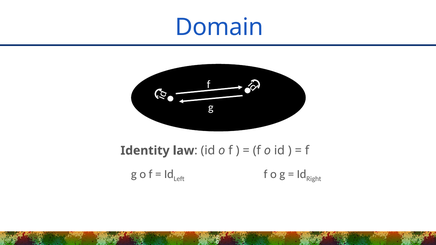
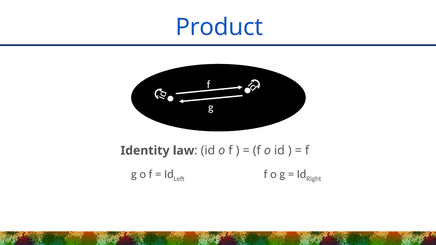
Domain: Domain -> Product (219, 27)
